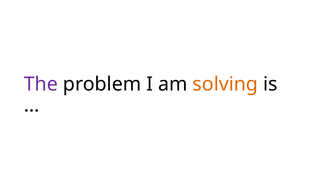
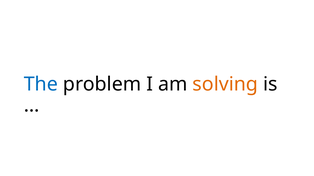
The colour: purple -> blue (41, 84)
